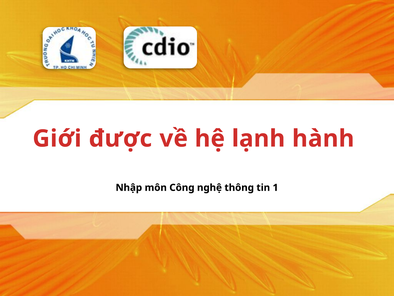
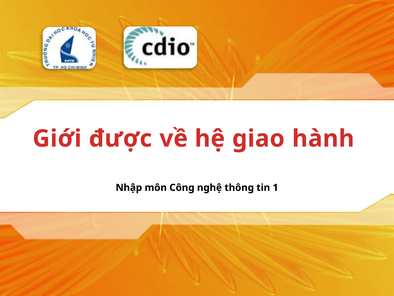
lạnh: lạnh -> giao (258, 138)
